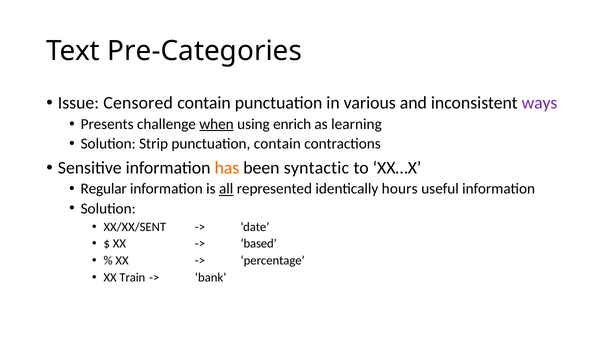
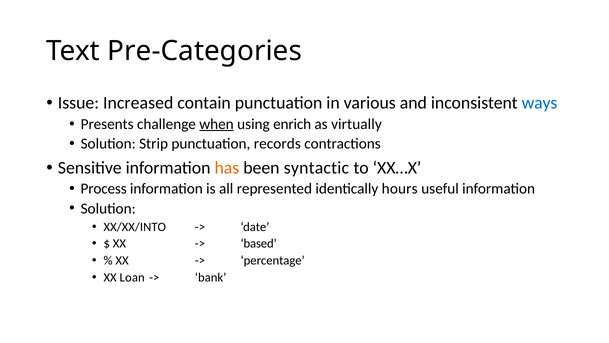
Censored: Censored -> Increased (138, 103)
ways colour: purple -> blue (540, 103)
learning: learning -> virtually (356, 124)
punctuation contain: contain -> records (277, 144)
Regular: Regular -> Process (104, 189)
all underline: present -> none (226, 189)
XX/XX/SENT: XX/XX/SENT -> XX/XX/INTO (135, 227)
Train: Train -> Loan (132, 277)
